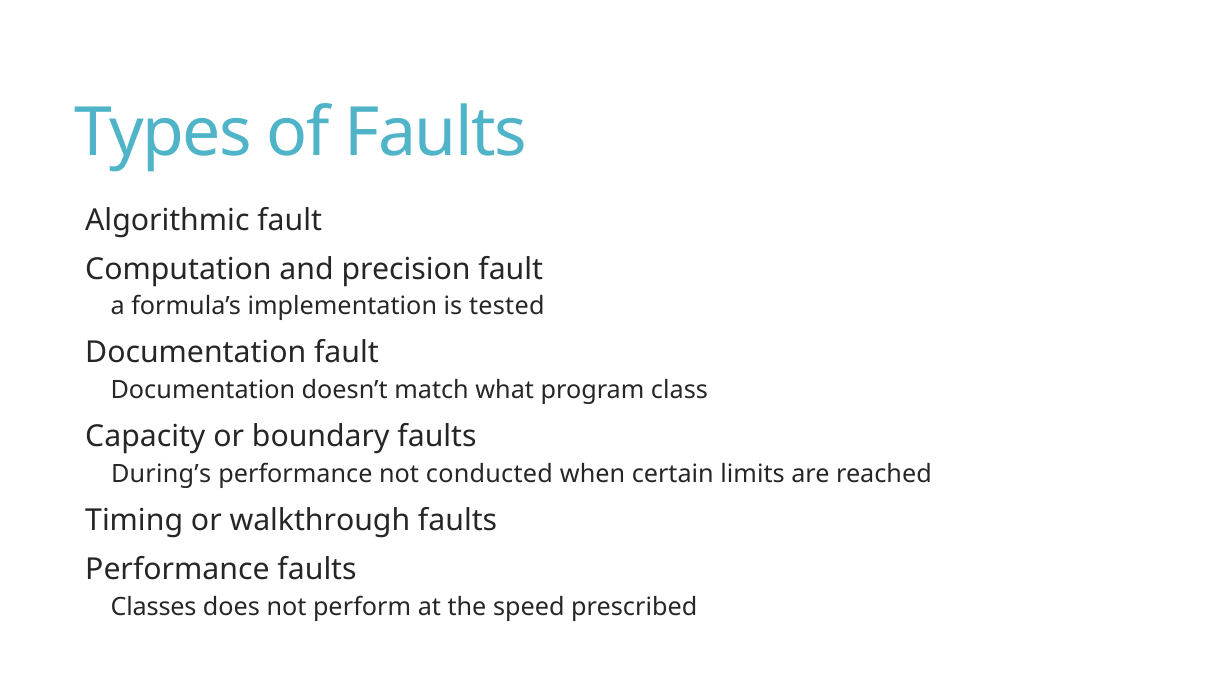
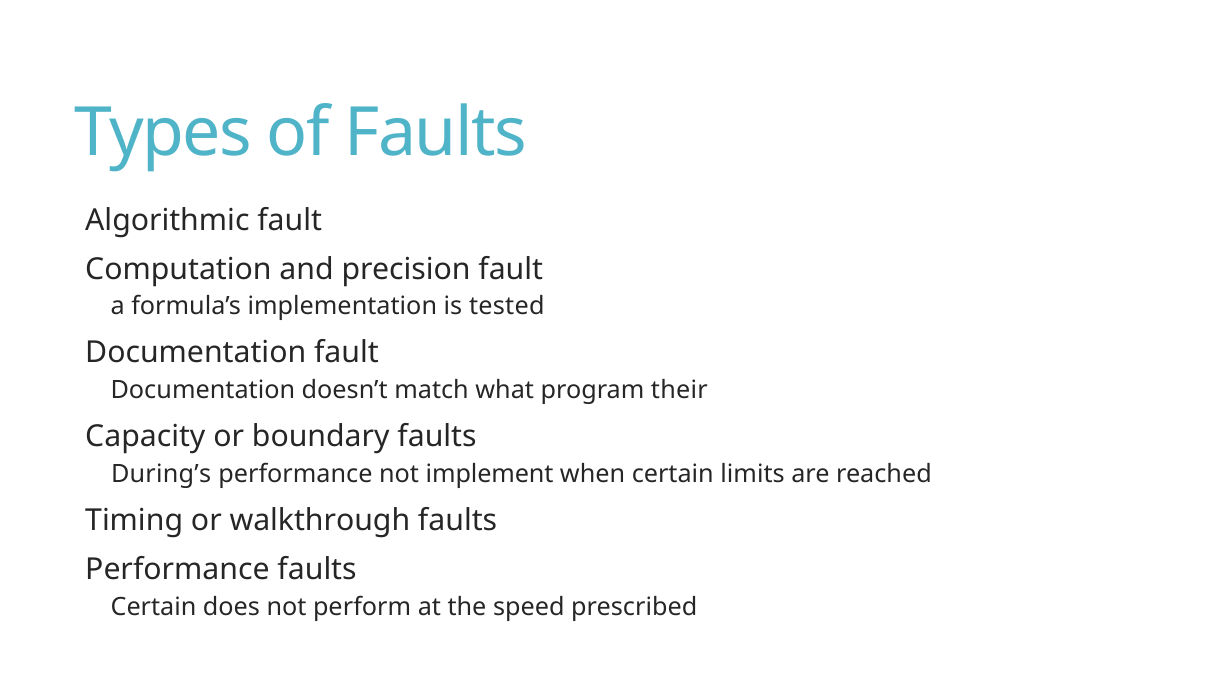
class: class -> their (679, 390)
conducted: conducted -> implement (490, 474)
Classes: Classes -> Certain (153, 607)
